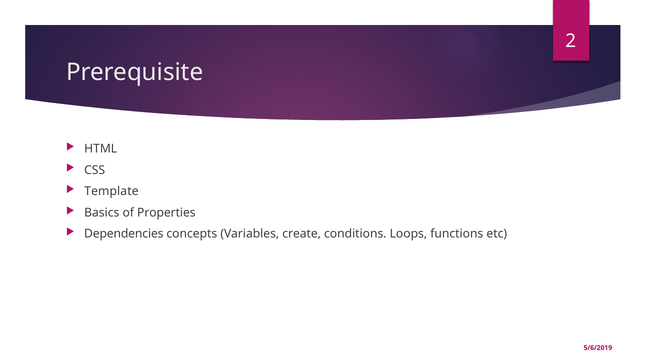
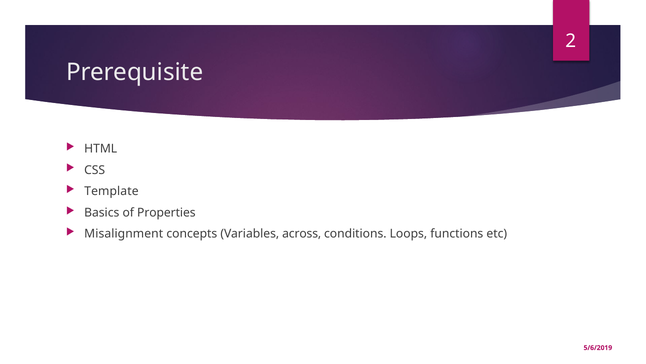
Dependencies: Dependencies -> Misalignment (124, 234)
create: create -> across (302, 234)
